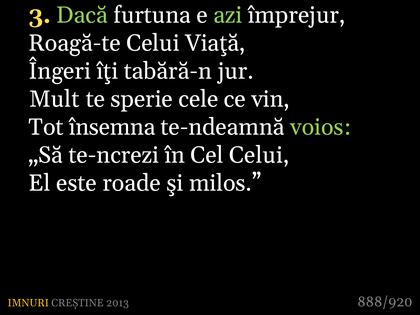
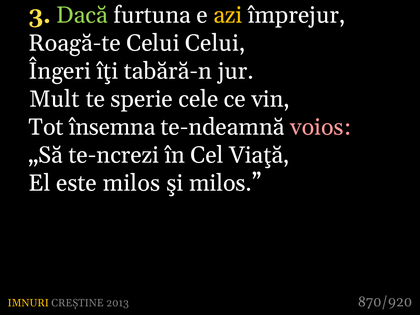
azi colour: light green -> yellow (228, 15)
Celui Viaţă: Viaţă -> Celui (215, 43)
voios colour: light green -> pink (321, 127)
Cel Celui: Celui -> Viaţă (259, 155)
este roade: roade -> milos (132, 183)
888/920: 888/920 -> 870/920 (385, 302)
